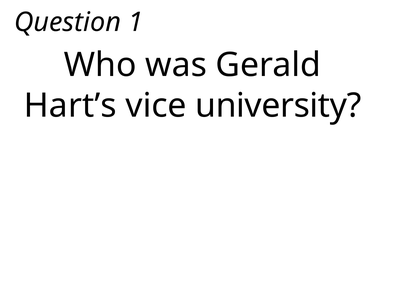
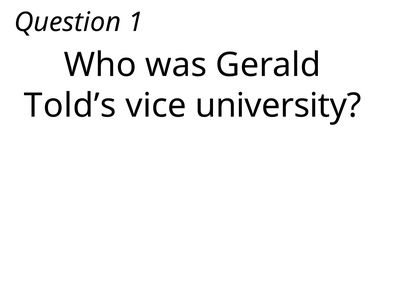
Hart’s: Hart’s -> Told’s (70, 106)
